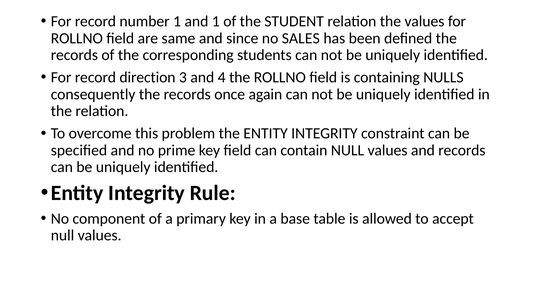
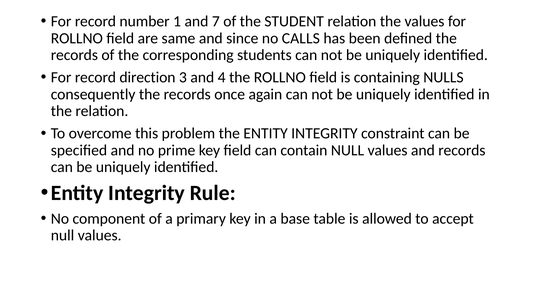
and 1: 1 -> 7 (216, 21)
SALES: SALES -> CALLS (301, 38)
